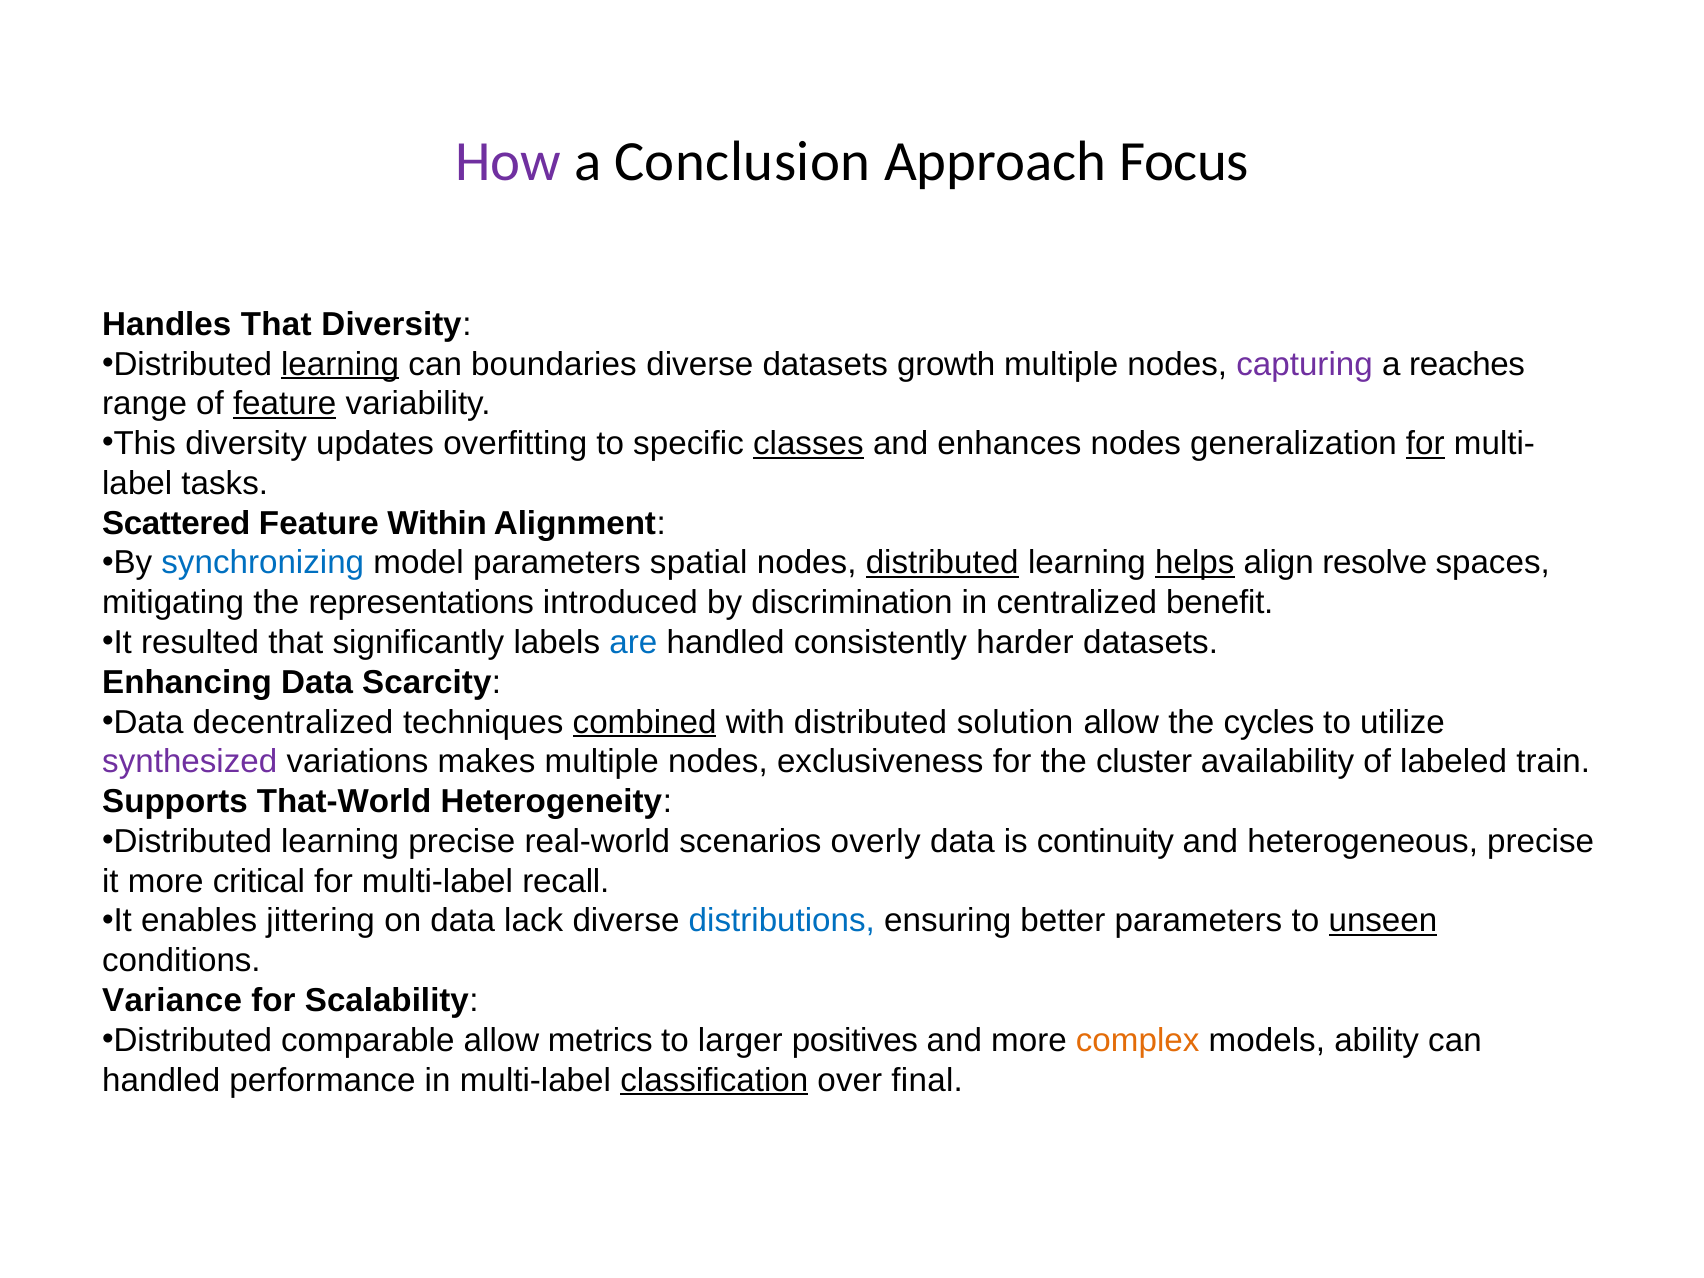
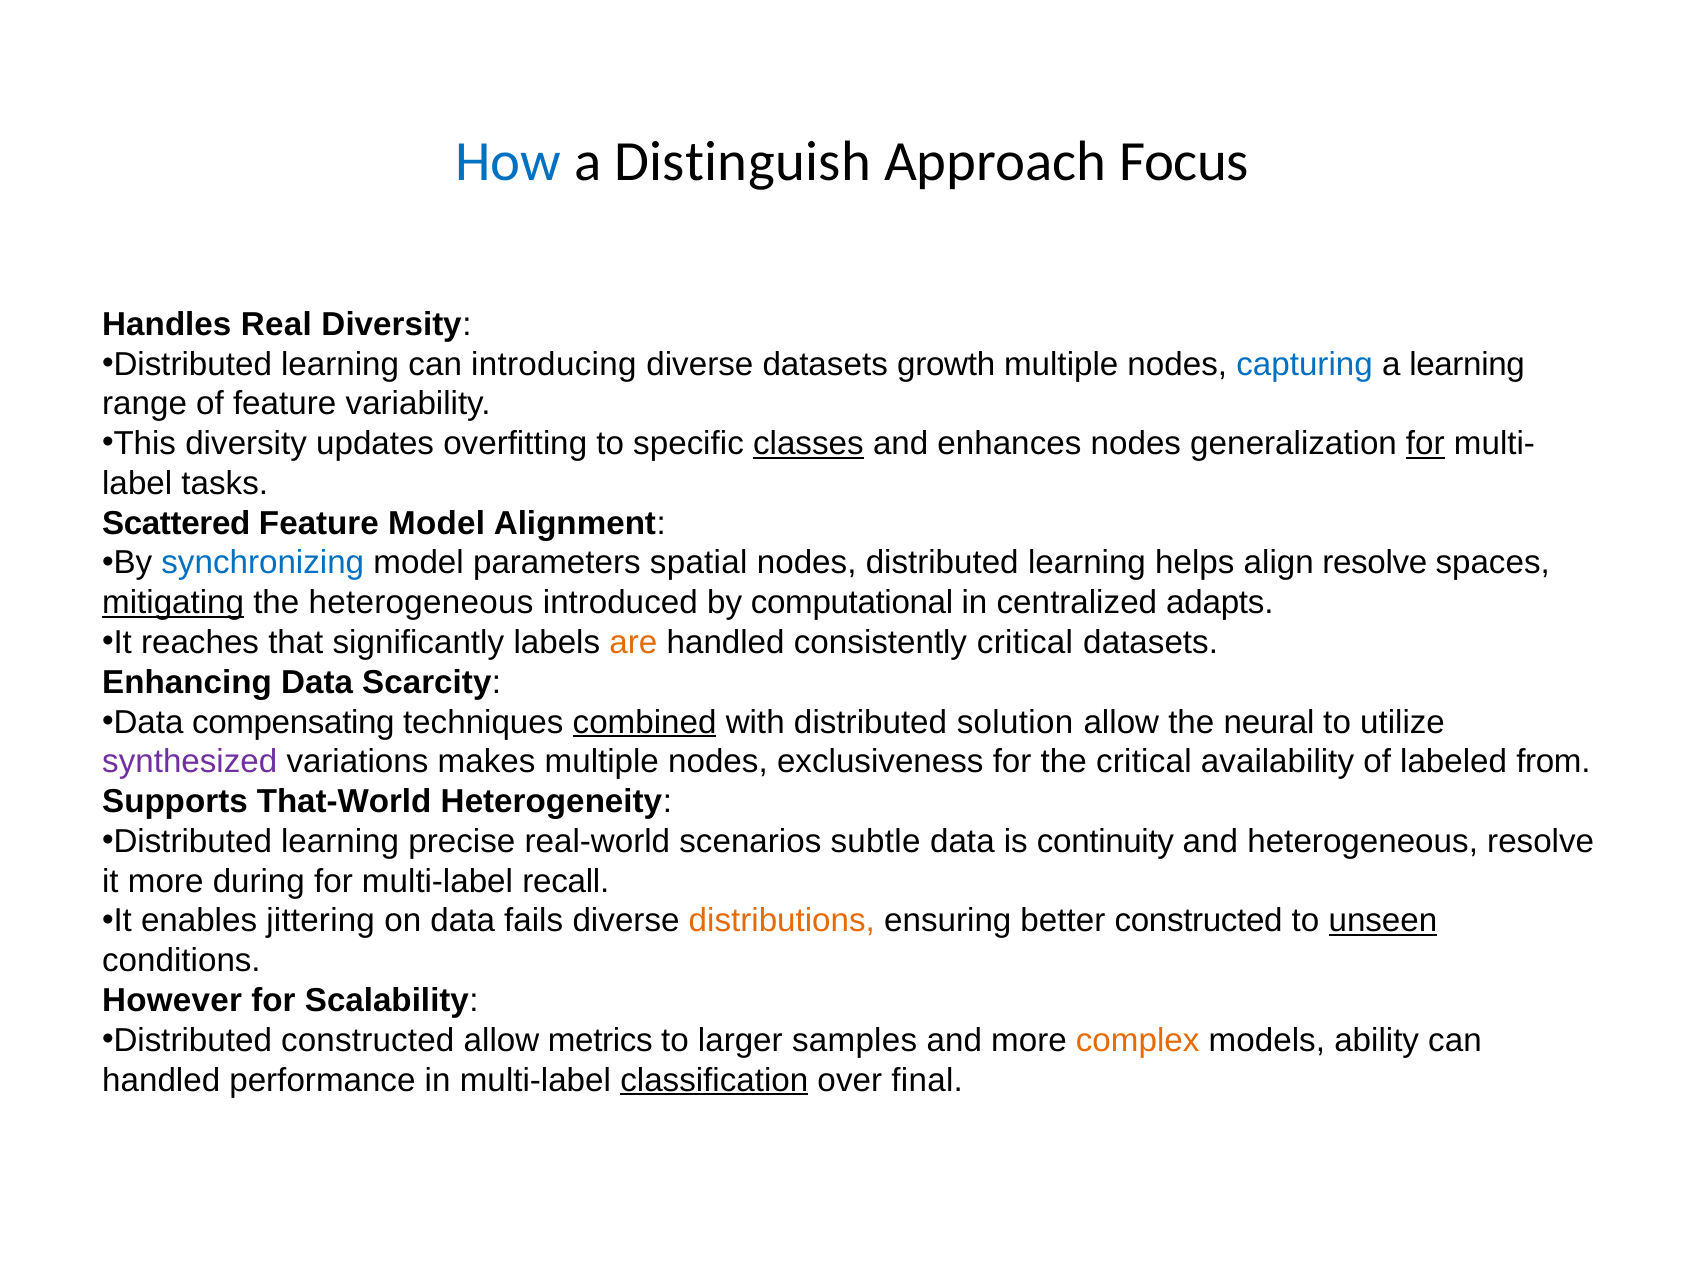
How colour: purple -> blue (508, 162)
Conclusion: Conclusion -> Distinguish (743, 162)
Handles That: That -> Real (276, 324)
learning underline: present -> none (340, 364)
boundaries: boundaries -> introducing (554, 364)
capturing colour: purple -> blue (1305, 364)
a reaches: reaches -> learning (1467, 364)
feature underline: present -> none (285, 404)
Feature Within: Within -> Model (437, 523)
distributed underline: present -> none (942, 563)
helps underline: present -> none (1195, 563)
mitigating underline: none -> present (173, 603)
the representations: representations -> heterogeneous (421, 603)
discrimination: discrimination -> computational (852, 603)
benefit: benefit -> adapts (1220, 603)
resulted: resulted -> reaches (200, 643)
are colour: blue -> orange (633, 643)
consistently harder: harder -> critical (1025, 643)
decentralized: decentralized -> compensating (293, 722)
cycles: cycles -> neural (1269, 722)
the cluster: cluster -> critical (1144, 762)
train: train -> from (1553, 762)
overly: overly -> subtle (876, 841)
heterogeneous precise: precise -> resolve (1541, 841)
critical: critical -> during (259, 881)
lack: lack -> fails (534, 921)
distributions colour: blue -> orange (782, 921)
better parameters: parameters -> constructed (1199, 921)
Variance: Variance -> However (172, 1001)
Distributed comparable: comparable -> constructed (368, 1040)
positives: positives -> samples (855, 1040)
